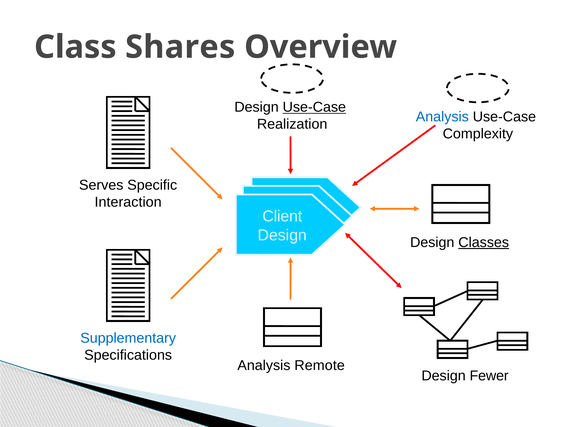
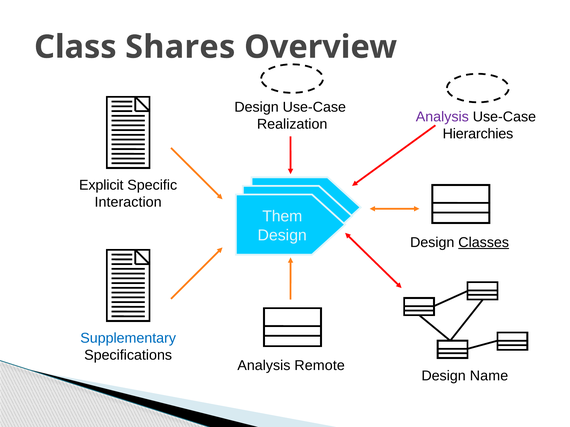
Use-Case underline: present -> none (314, 107)
Analysis colour: blue -> purple (442, 117)
Complexity: Complexity -> Hierarchies (478, 134)
Serves: Serves -> Explicit (101, 185)
Client: Client -> Them (282, 216)
Fewer: Fewer -> Name (489, 376)
